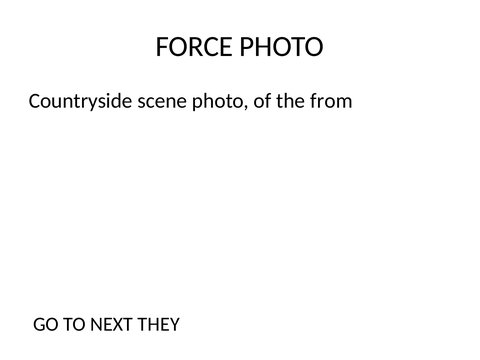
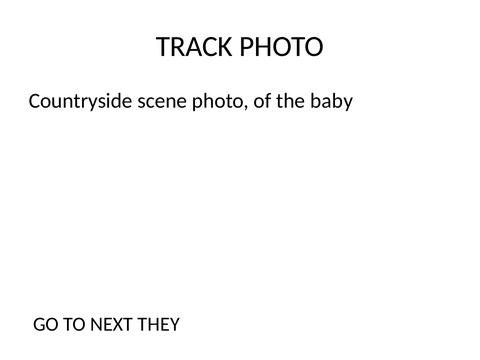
FORCE: FORCE -> TRACK (194, 46)
from: from -> baby (332, 101)
